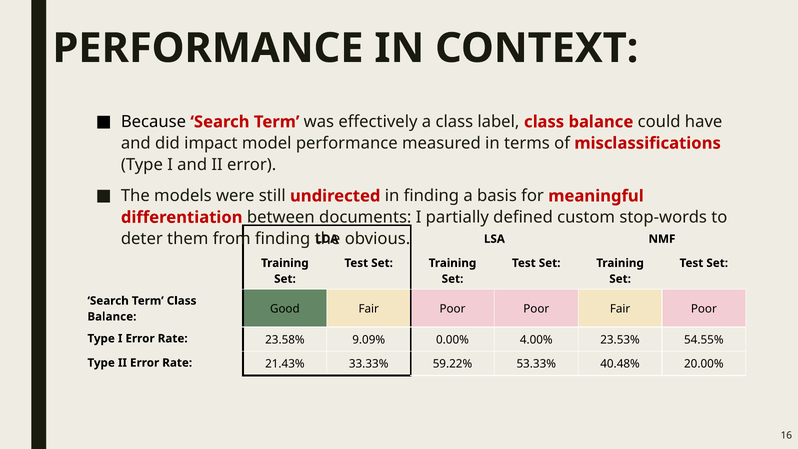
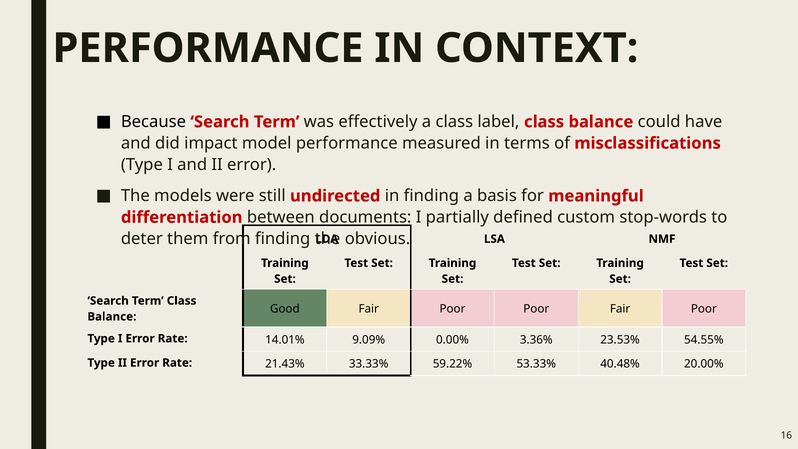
23.58%: 23.58% -> 14.01% (285, 340)
4.00%: 4.00% -> 3.36% (536, 340)
